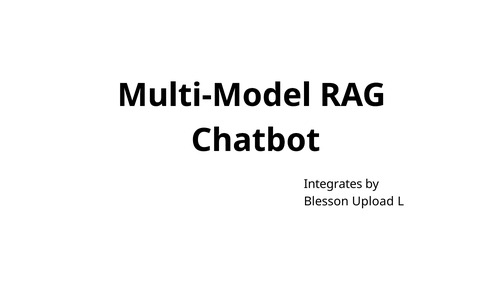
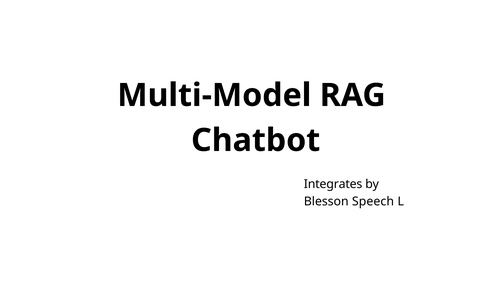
Upload: Upload -> Speech (373, 201)
